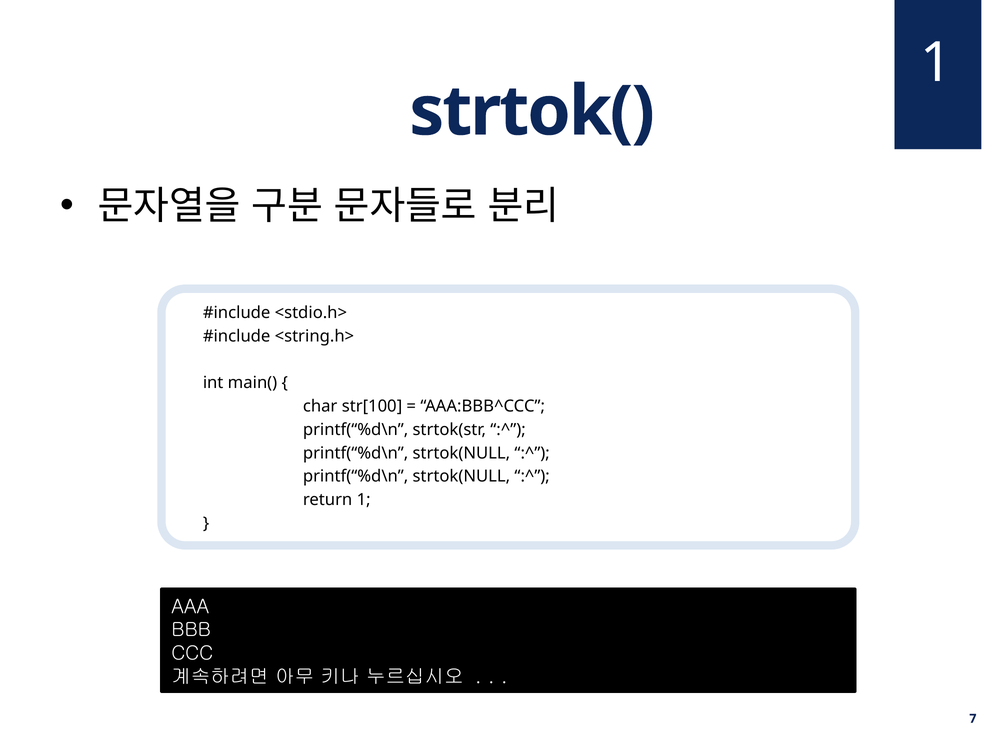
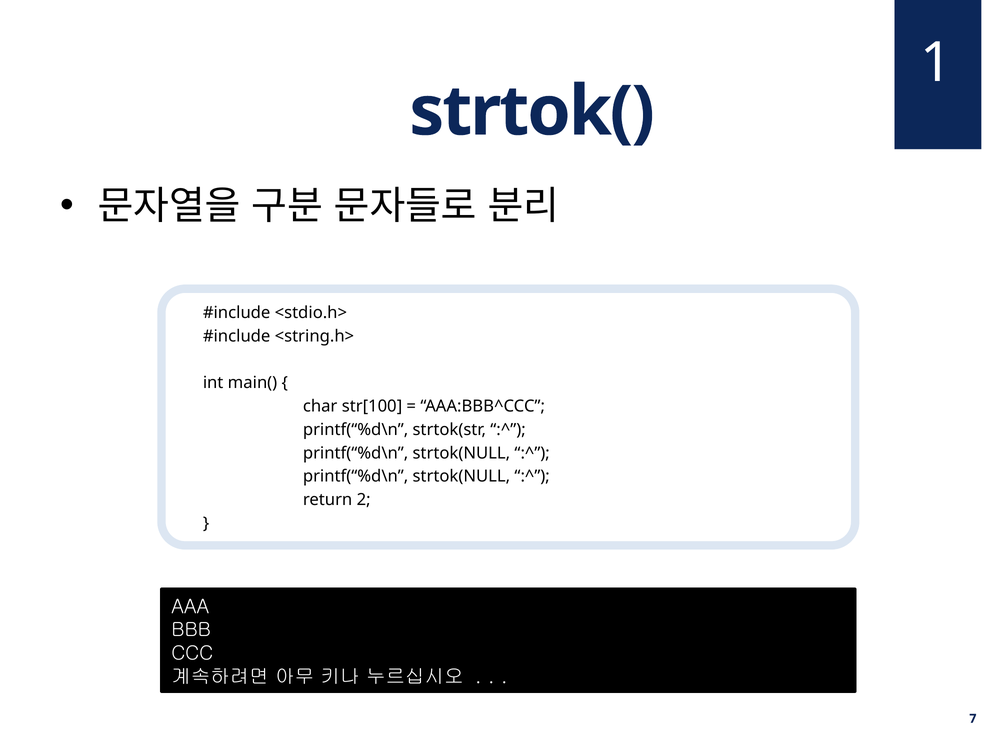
return 1: 1 -> 2 (364, 500)
